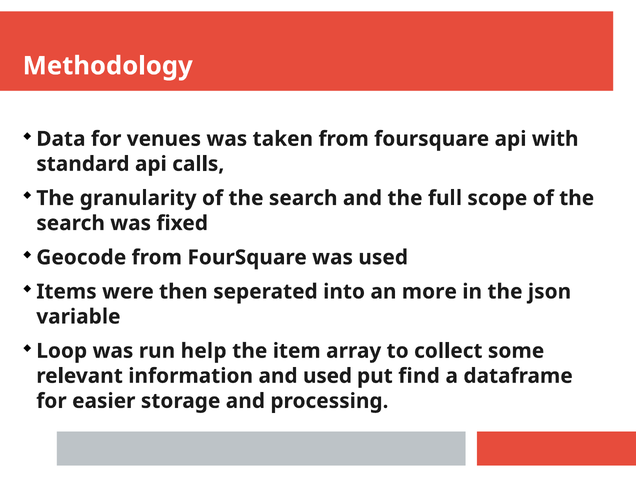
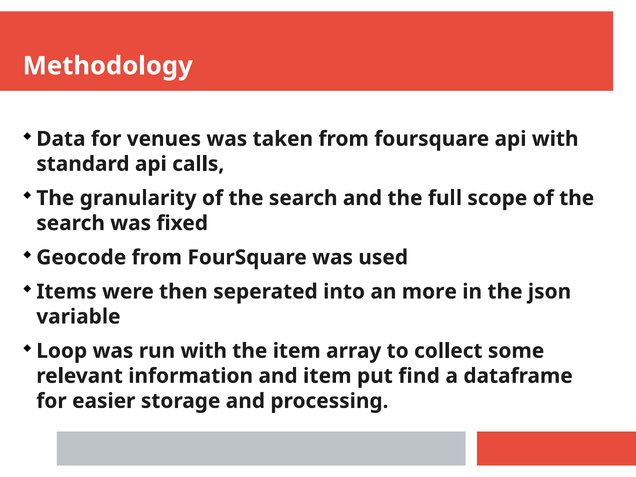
run help: help -> with (204, 351)
and used: used -> item (327, 376)
